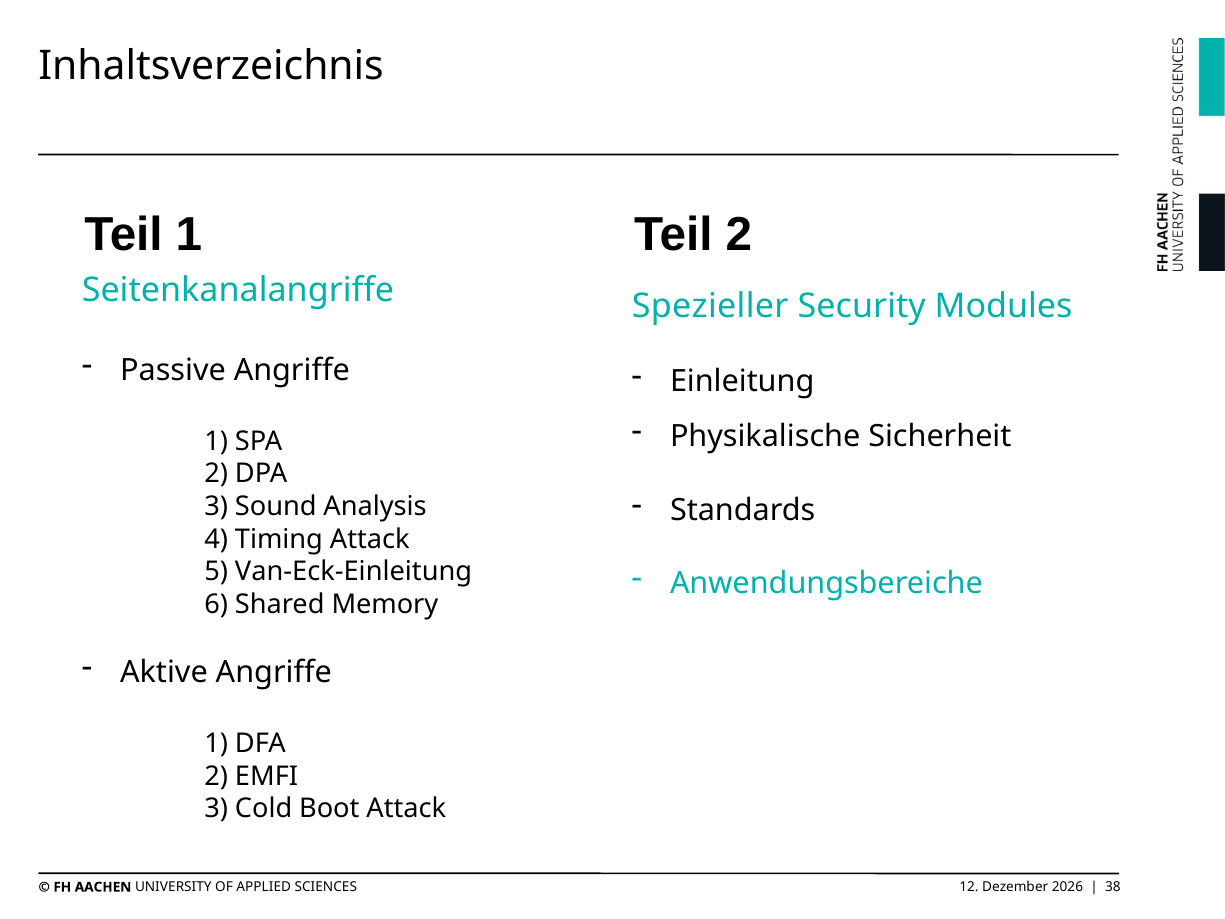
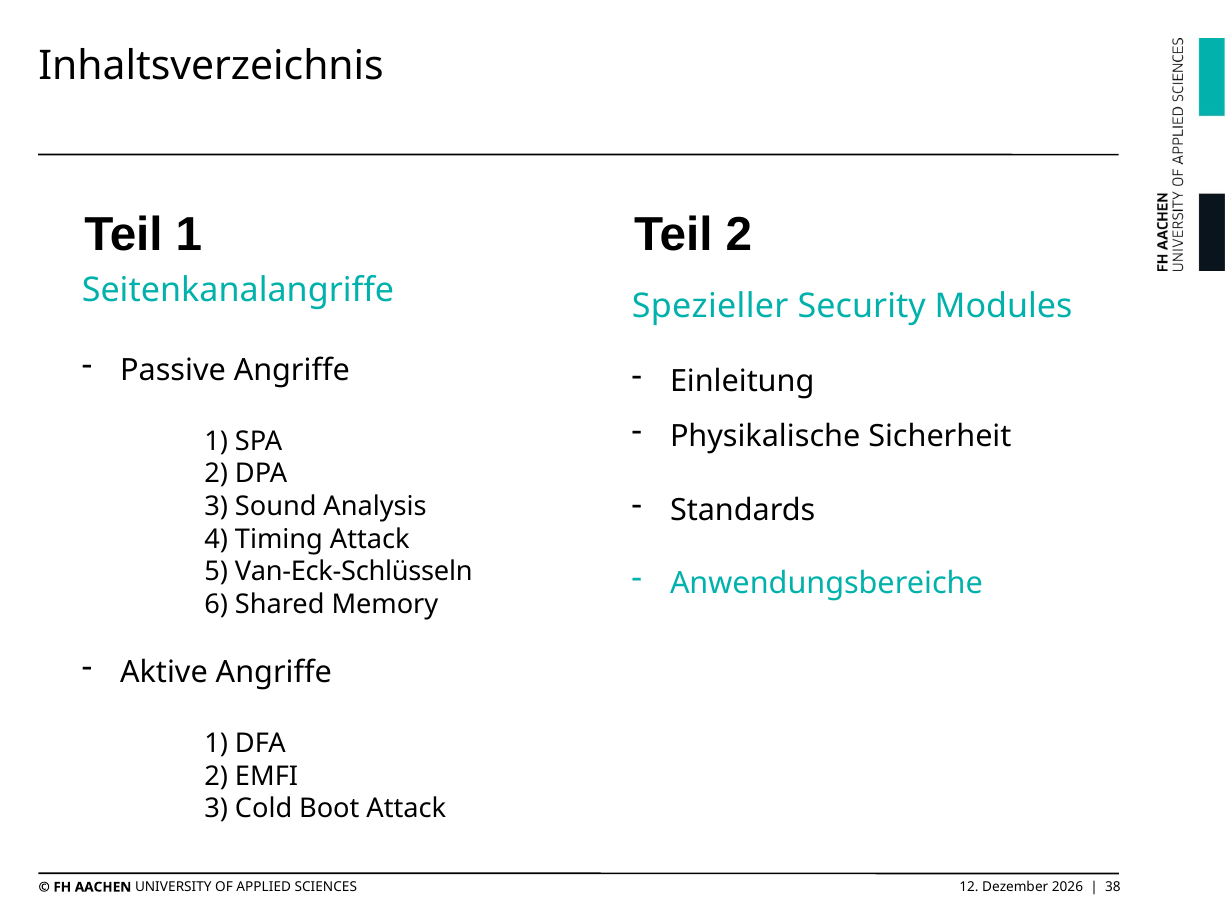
Van-Eck-Einleitung: Van-Eck-Einleitung -> Van-Eck-Schlüsseln (354, 572)
